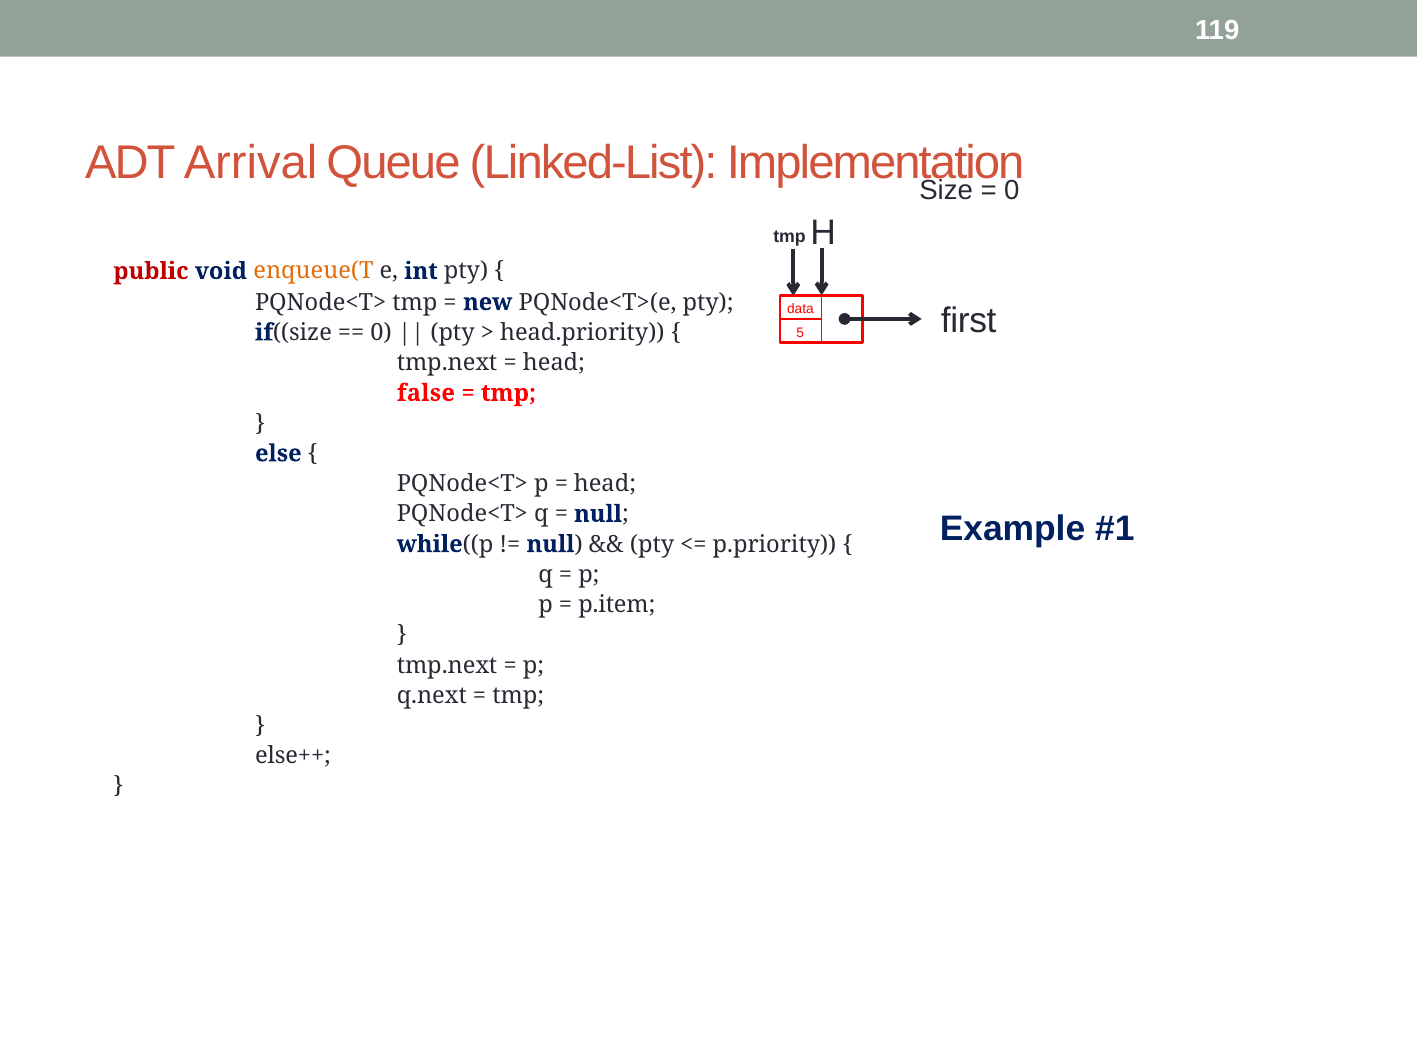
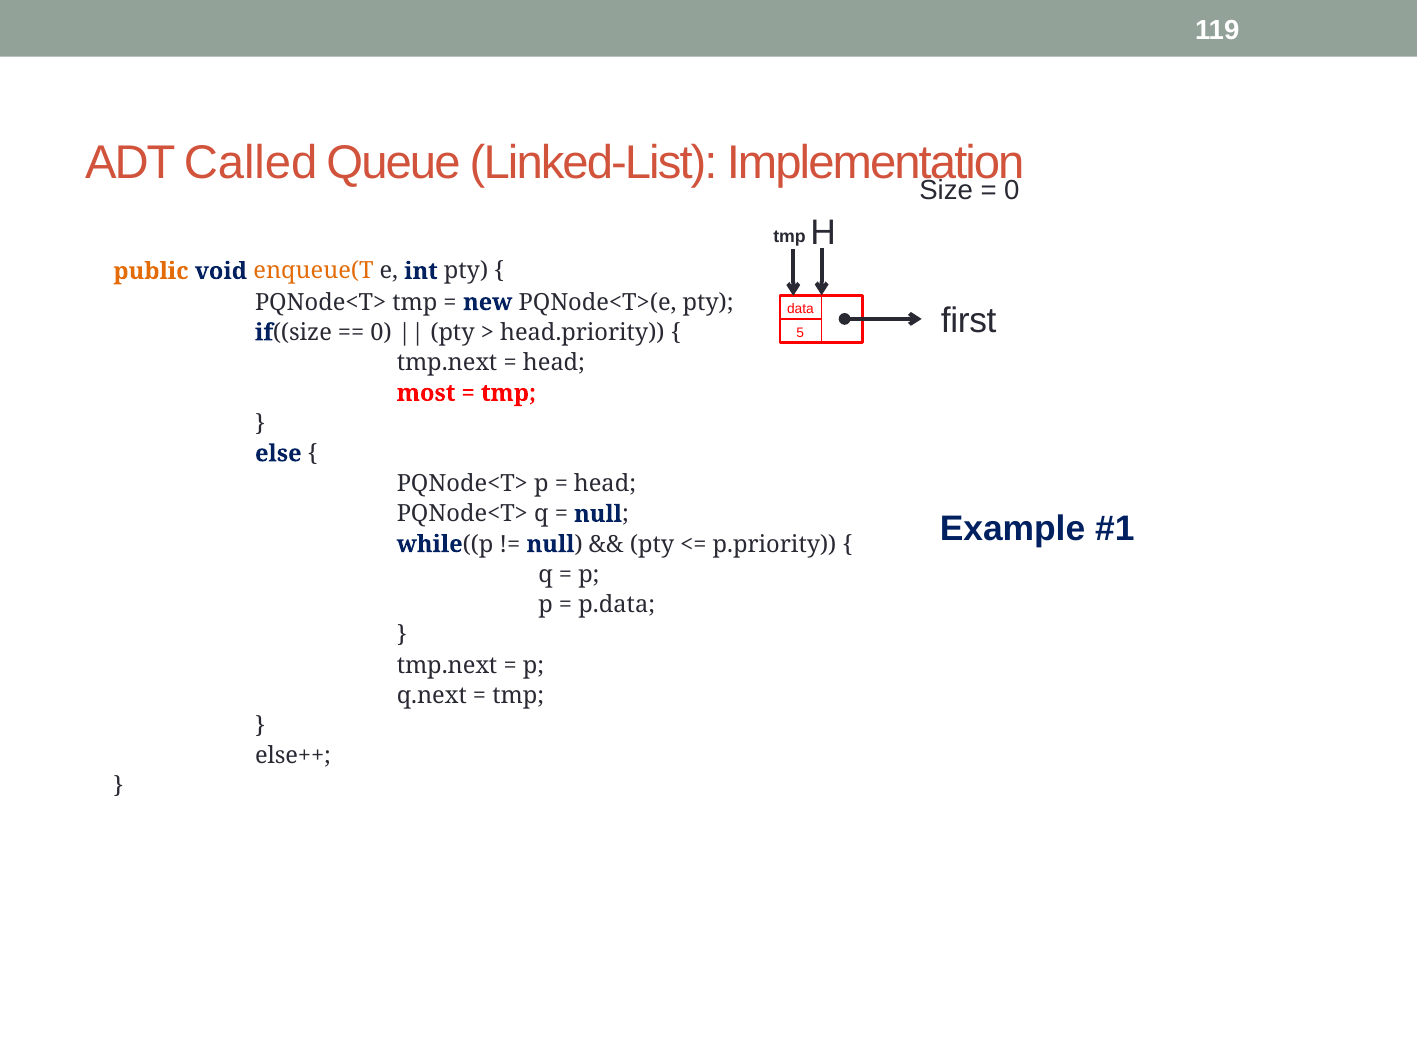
Arrival: Arrival -> Called (251, 163)
public colour: red -> orange (151, 271)
false: false -> most (426, 393)
p.item: p.item -> p.data (617, 605)
